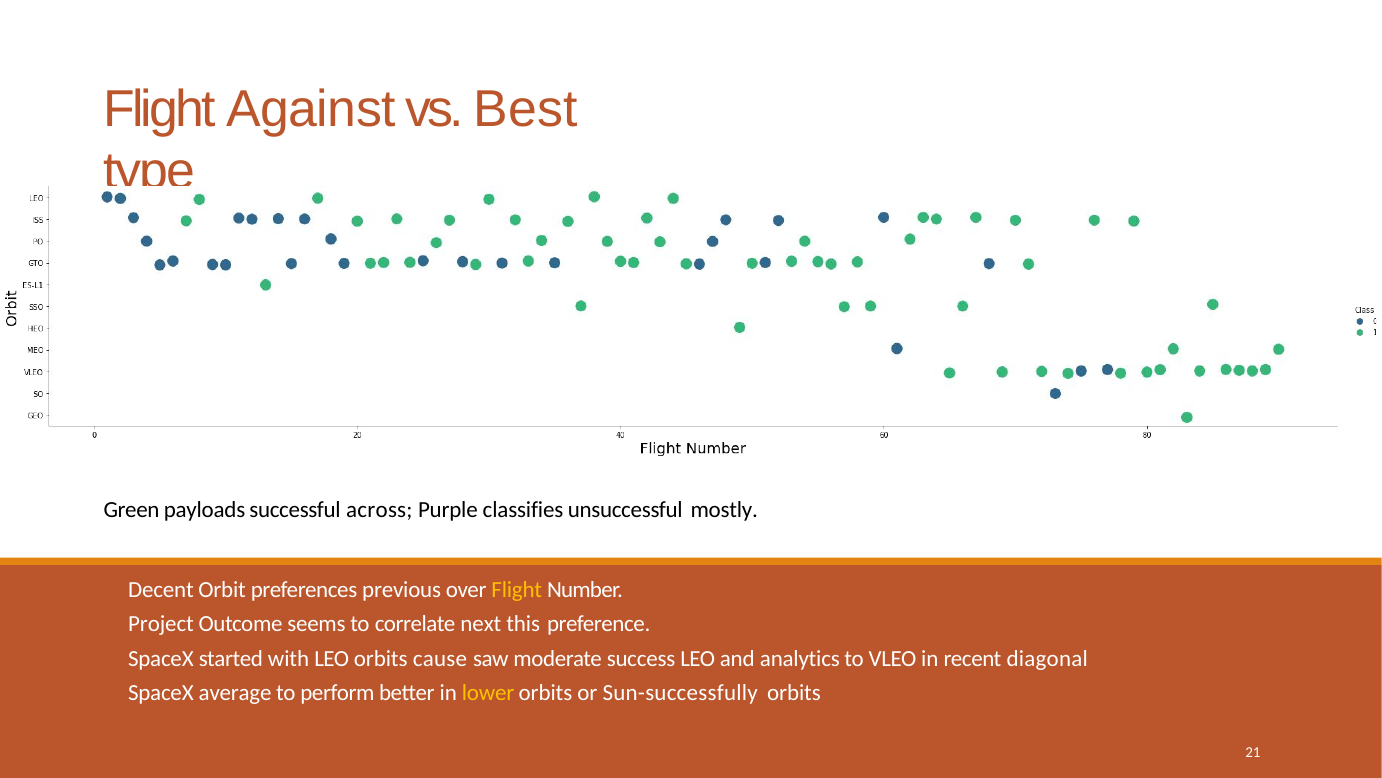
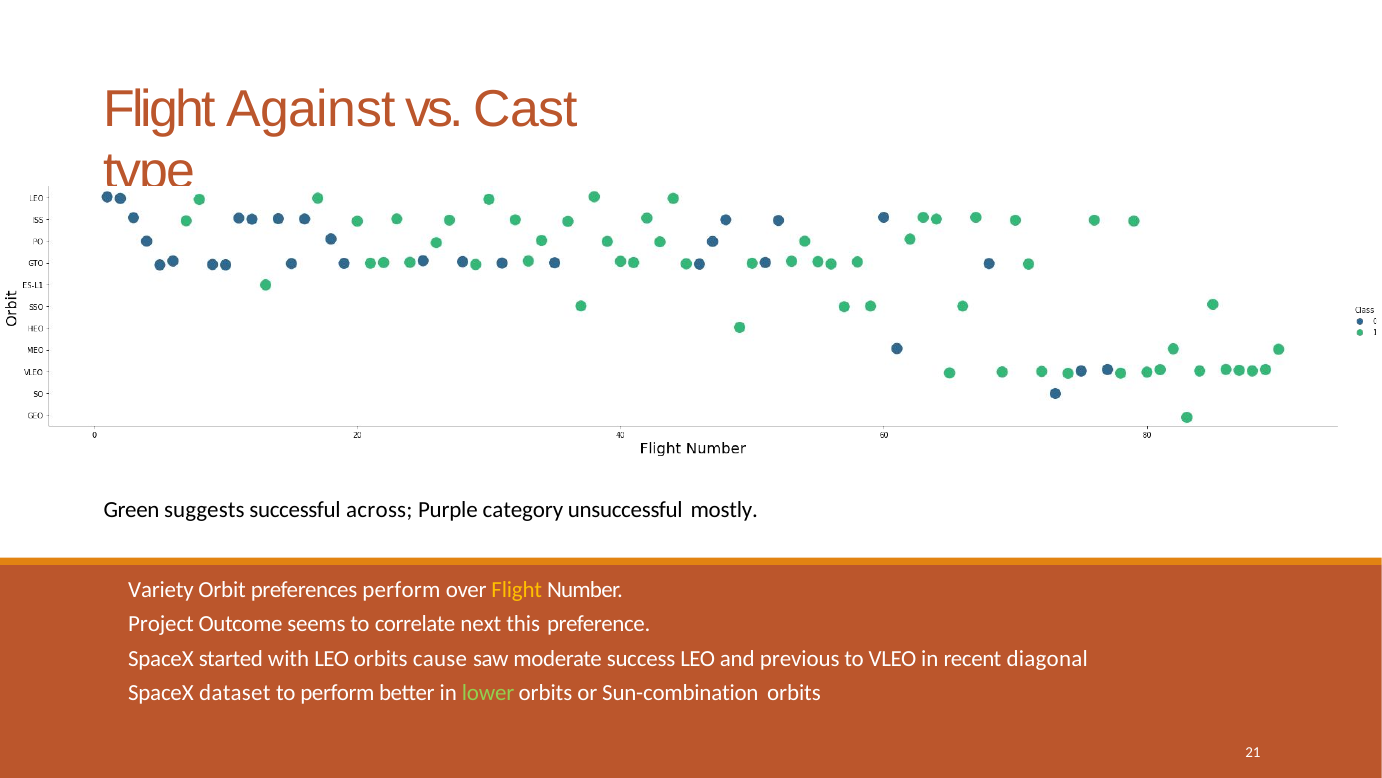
Best: Best -> Cast (526, 109)
payloads: payloads -> suggests (204, 509)
classifies: classifies -> category (523, 509)
Decent: Decent -> Variety (161, 590)
preferences previous: previous -> perform (401, 590)
analytics: analytics -> previous (800, 659)
average: average -> dataset (235, 692)
lower colour: yellow -> light green (488, 692)
Sun-successfully: Sun-successfully -> Sun-combination (680, 692)
